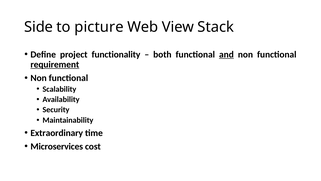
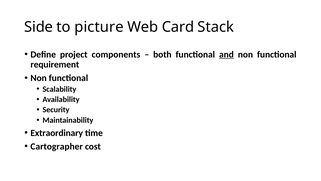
View: View -> Card (178, 27)
functionality: functionality -> components (116, 54)
requirement underline: present -> none (55, 64)
Microservices: Microservices -> Cartographer (57, 146)
